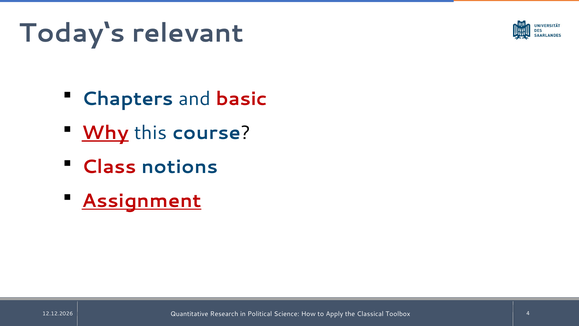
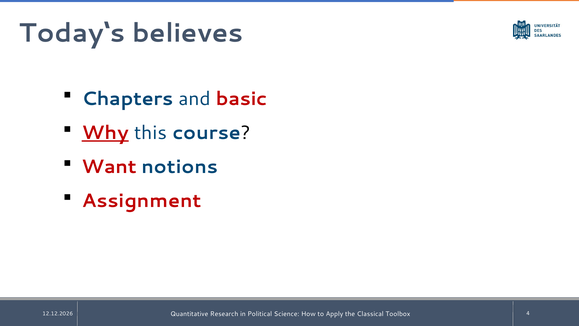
relevant: relevant -> believes (188, 33)
Class: Class -> Want (109, 167)
Assignment underline: present -> none (142, 201)
